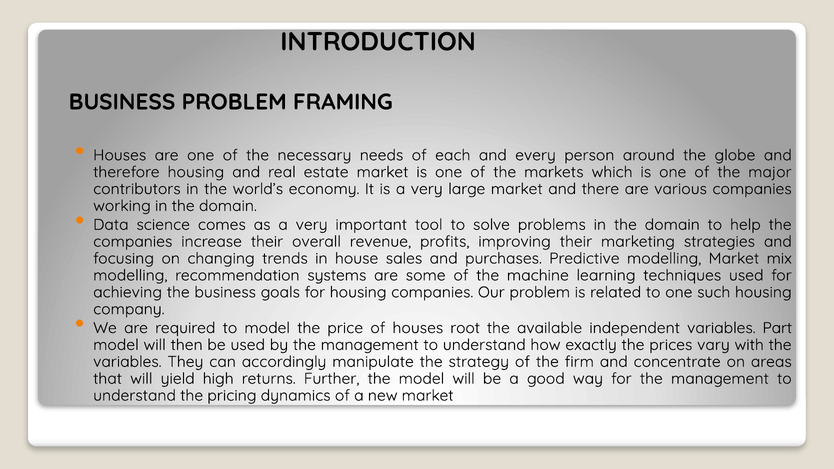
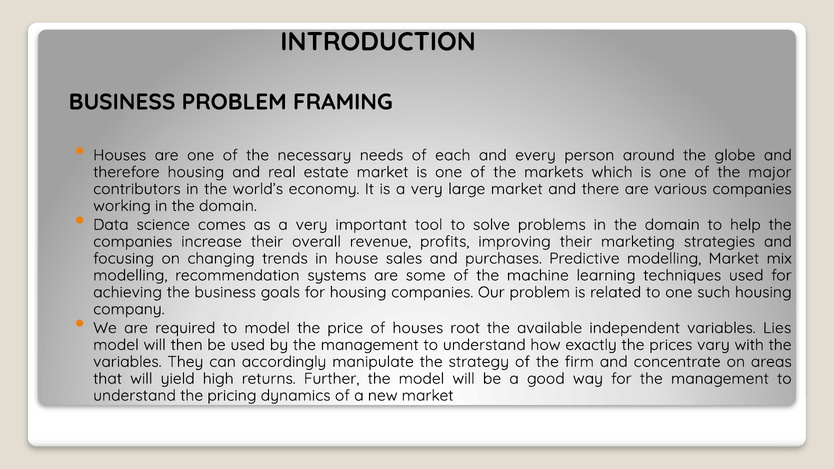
Part: Part -> Lies (777, 328)
